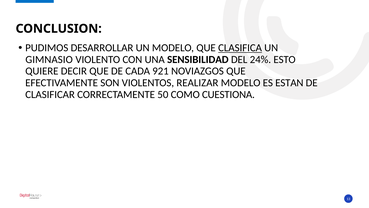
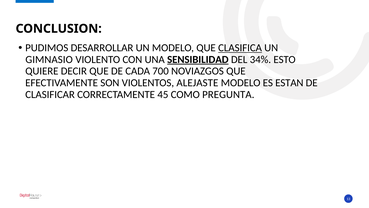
SENSIBILIDAD underline: none -> present (198, 59)
24%: 24% -> 34% (260, 59)
921: 921 -> 700 (161, 71)
REALIZAR: REALIZAR -> ALEJASTE (197, 83)
50: 50 -> 45 (163, 94)
CUESTIONA: CUESTIONA -> PREGUNTA (228, 94)
